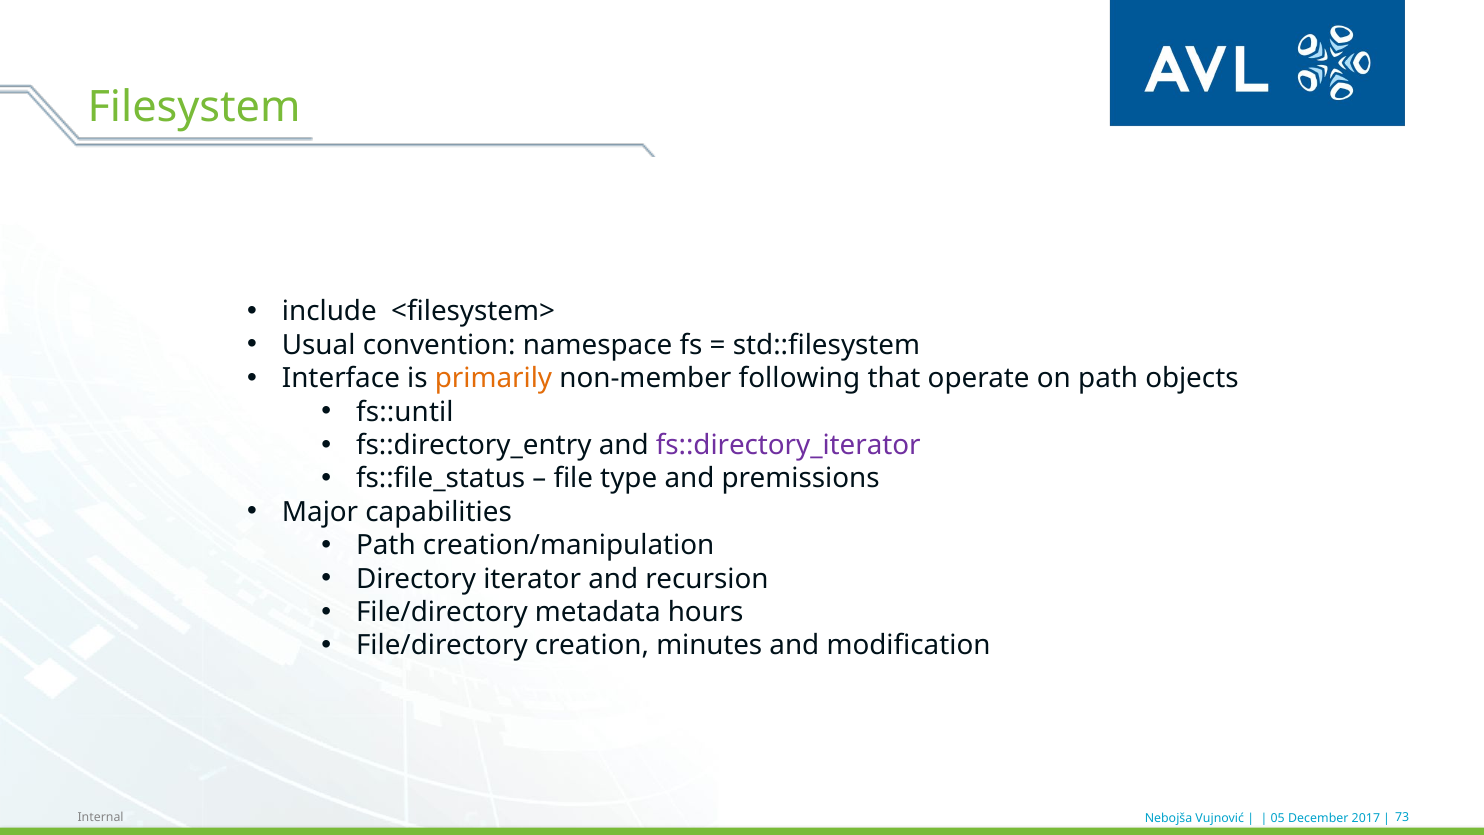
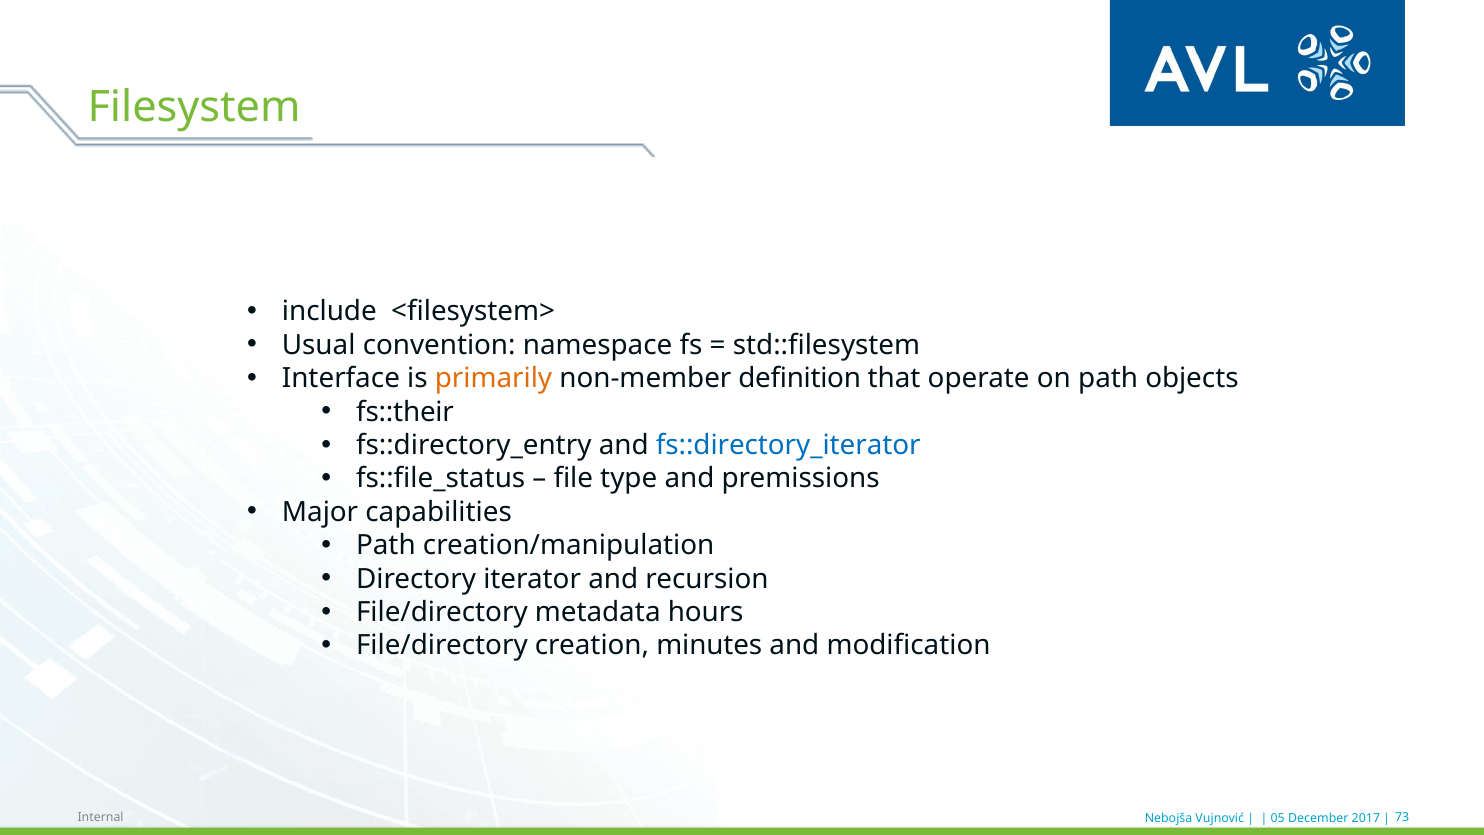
following: following -> definition (800, 378)
fs::until: fs::until -> fs::their (405, 412)
fs::directory_iterator colour: purple -> blue (788, 445)
